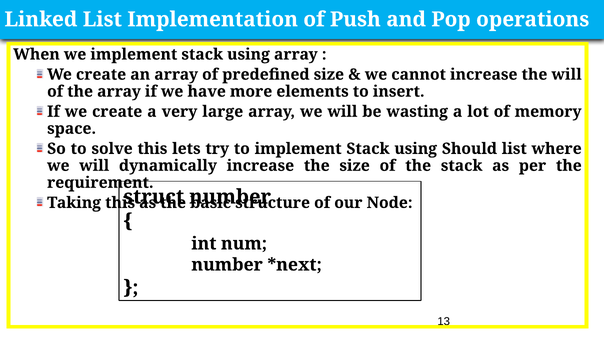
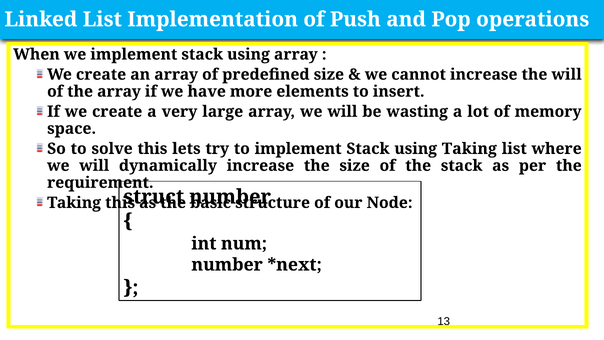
using Should: Should -> Taking (469, 149)
